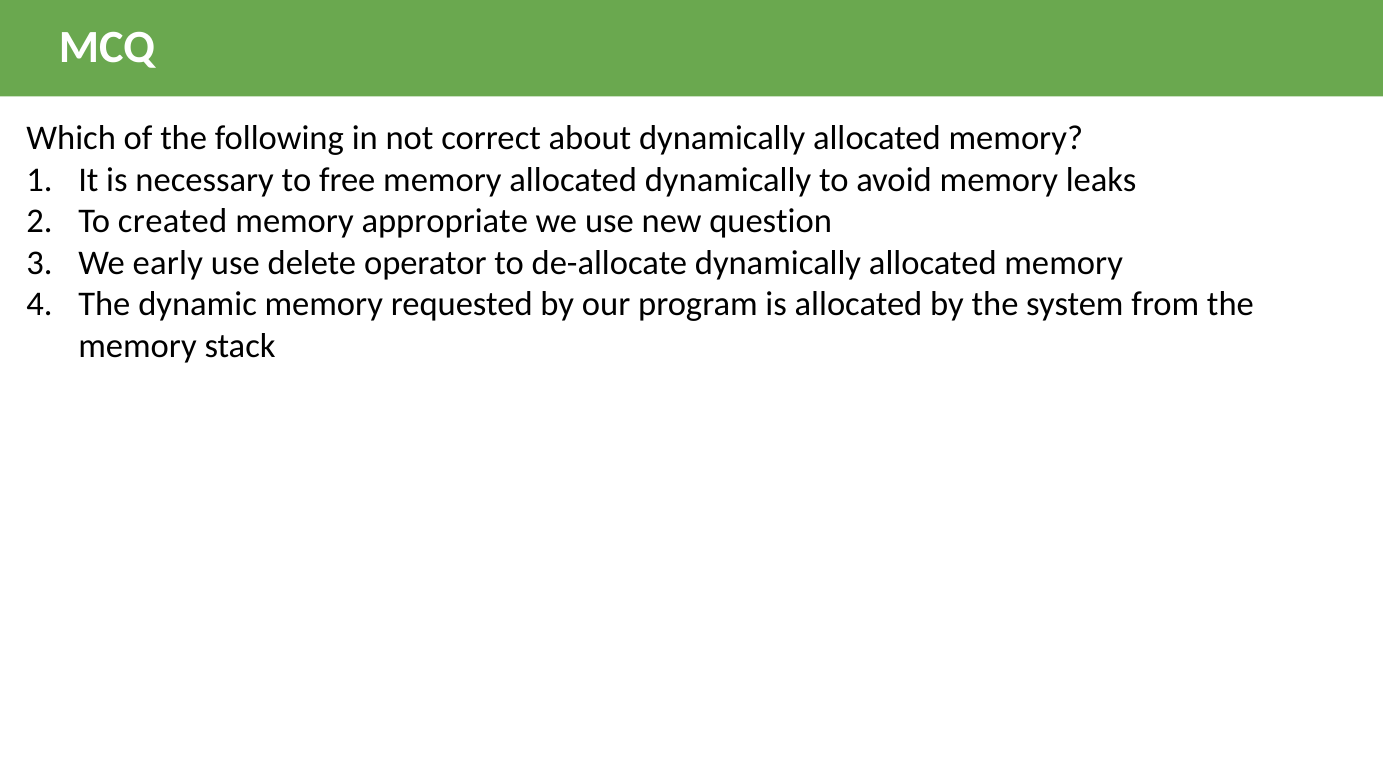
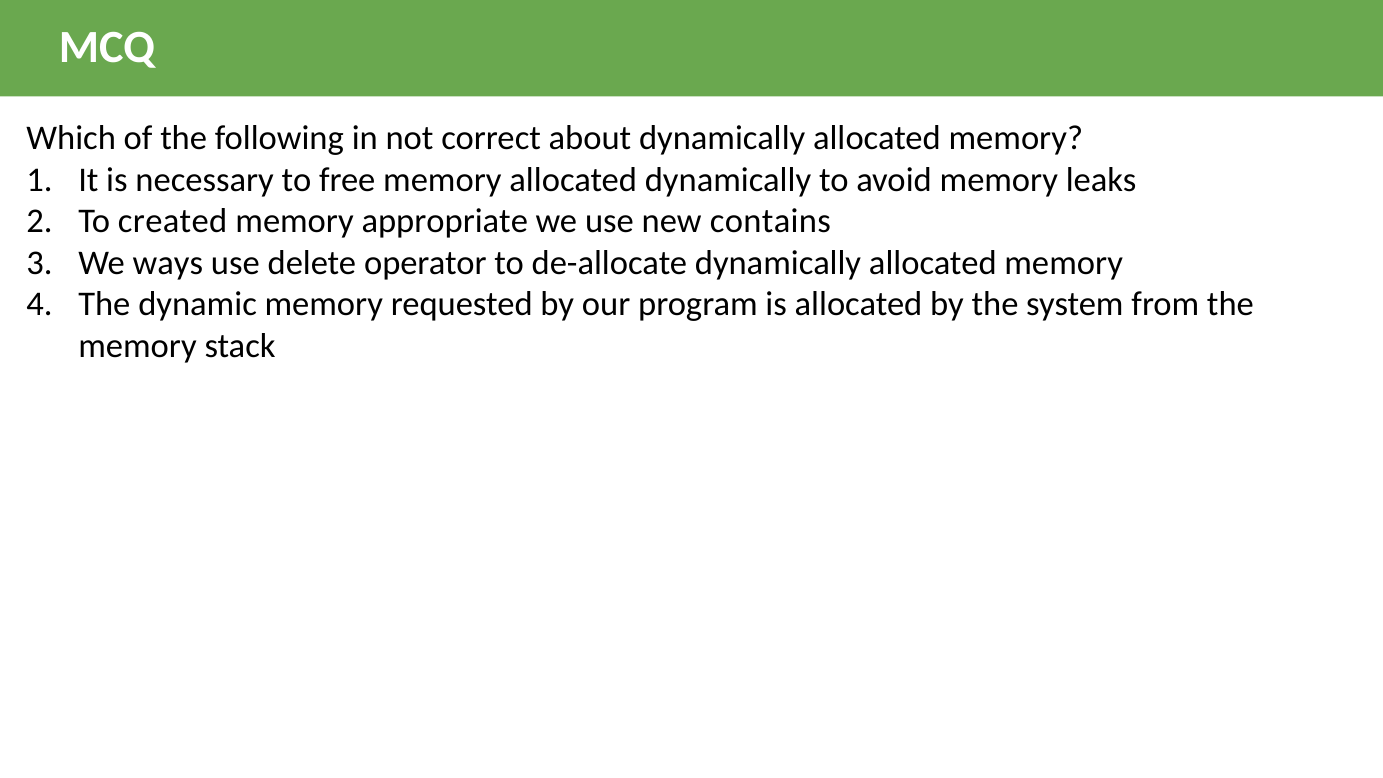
question: question -> contains (770, 221)
early: early -> ways (168, 263)
